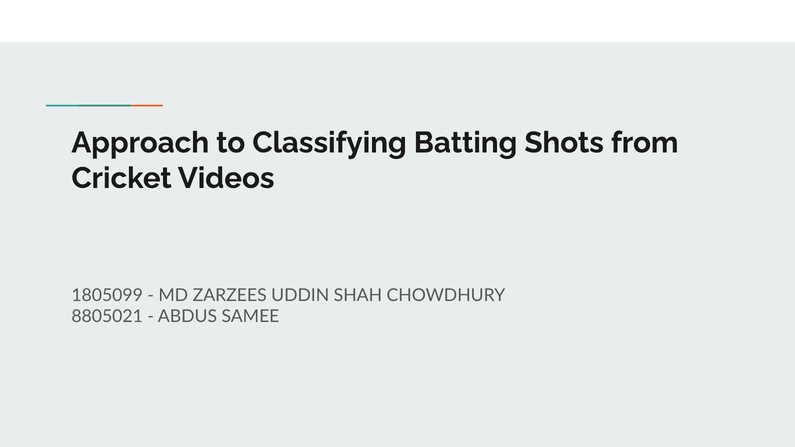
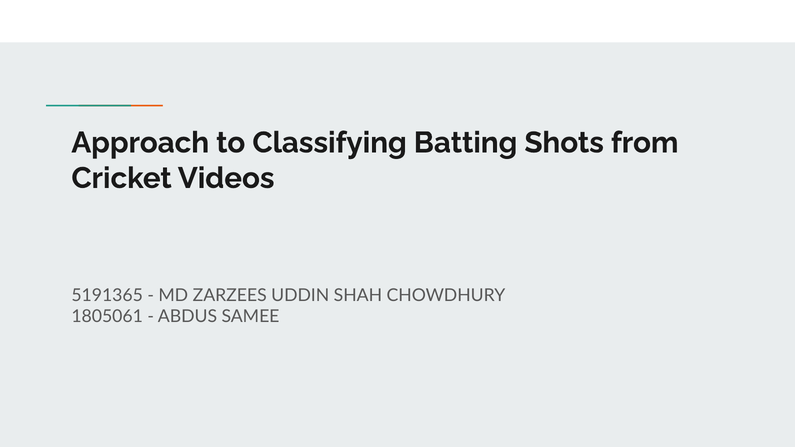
1805099: 1805099 -> 5191365 (107, 296)
8805021: 8805021 -> 1805061 (107, 317)
